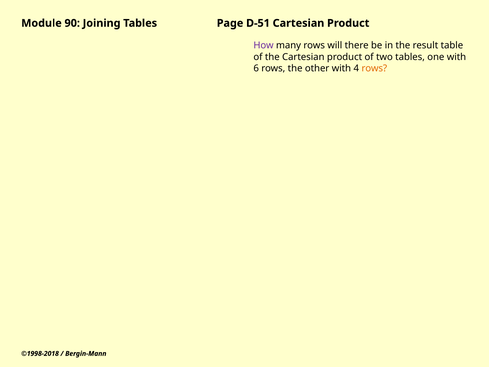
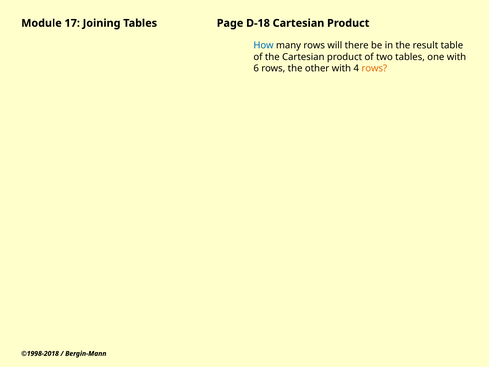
90: 90 -> 17 (72, 23)
D-51: D-51 -> D-18 (258, 23)
How colour: purple -> blue (264, 45)
